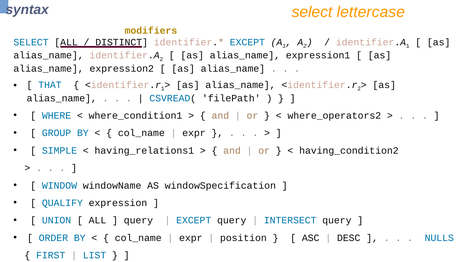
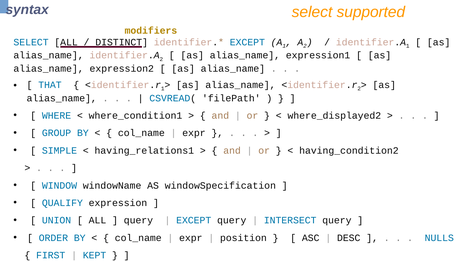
lettercase: lettercase -> supported (371, 12)
where_operators2: where_operators2 -> where_displayed2 (334, 116)
LIST: LIST -> KEPT (95, 256)
